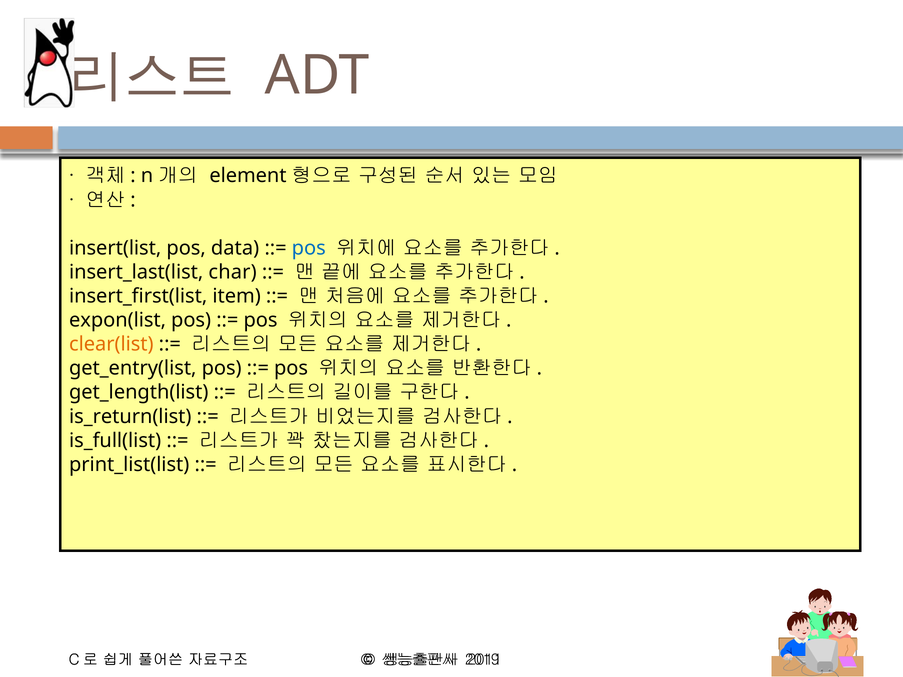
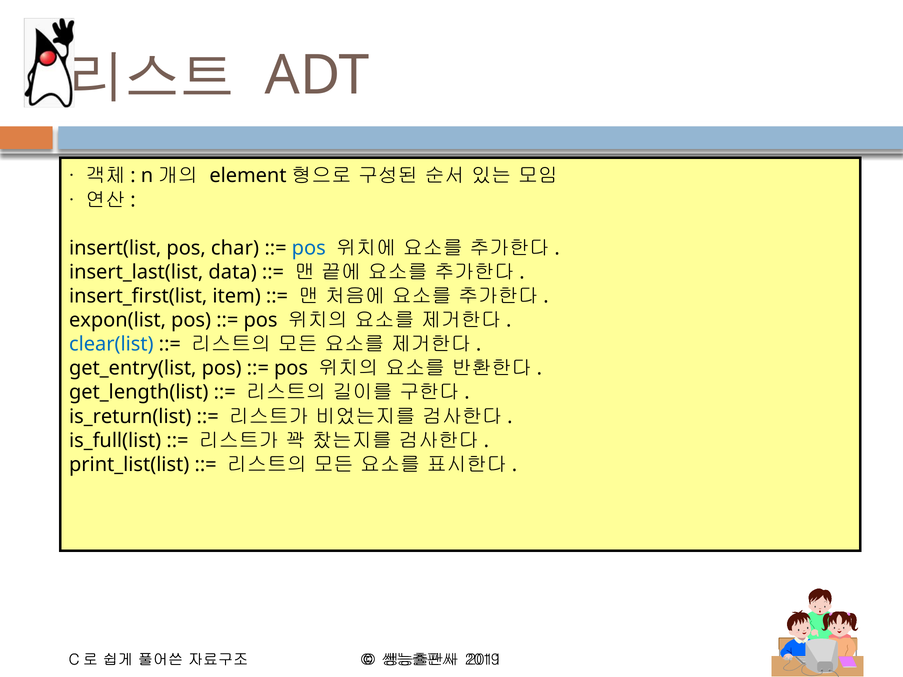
data: data -> char (235, 248)
char: char -> data (233, 272)
clear(list colour: orange -> blue (111, 344)
